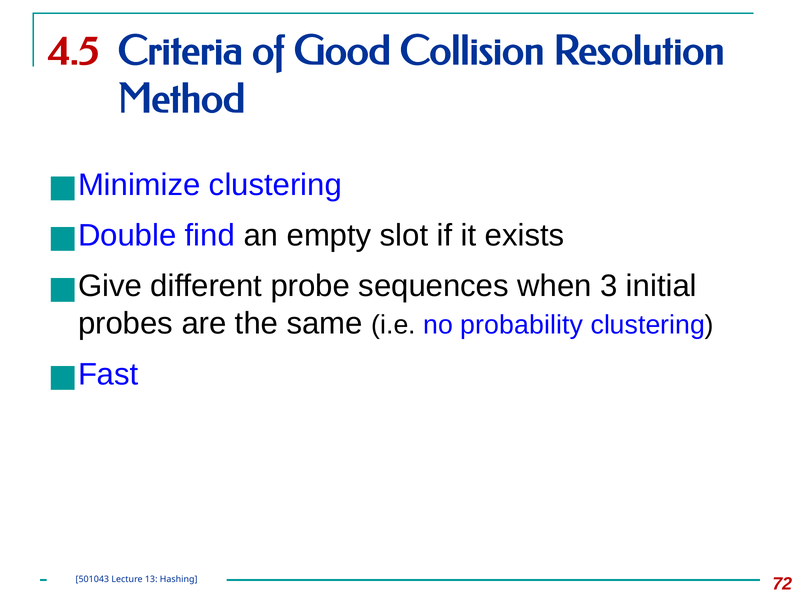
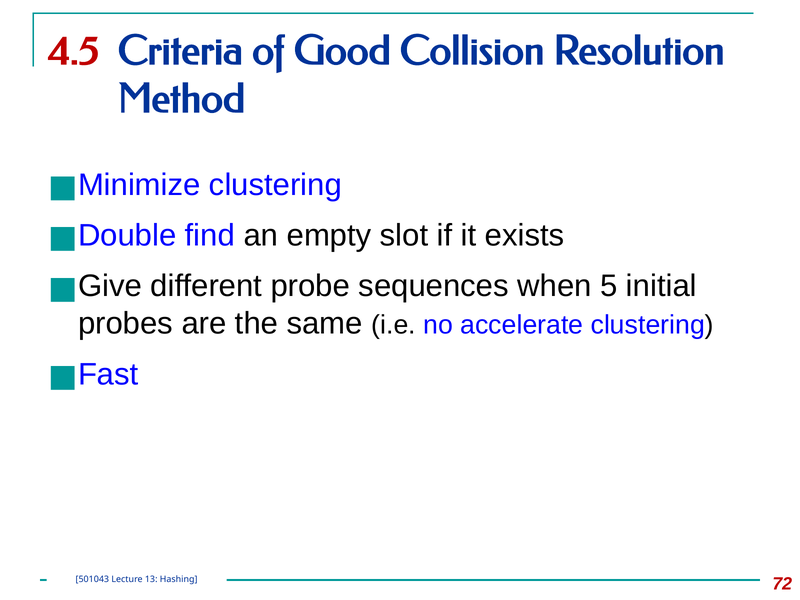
3: 3 -> 5 (609, 286)
probability: probability -> accelerate (522, 325)
